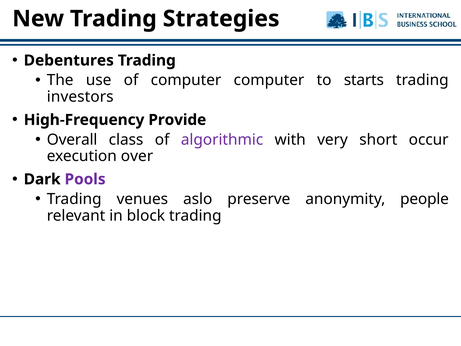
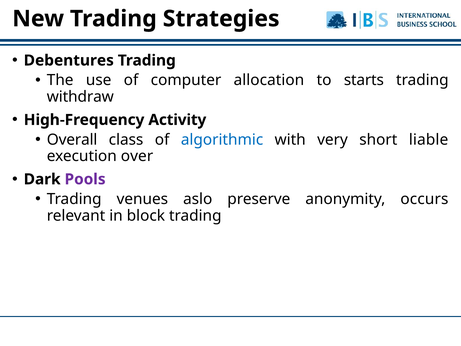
computer computer: computer -> allocation (269, 80)
investors: investors -> withdraw (80, 97)
Provide: Provide -> Activity (177, 120)
algorithmic colour: purple -> blue (222, 140)
occur: occur -> liable (429, 140)
people: people -> occurs (424, 199)
